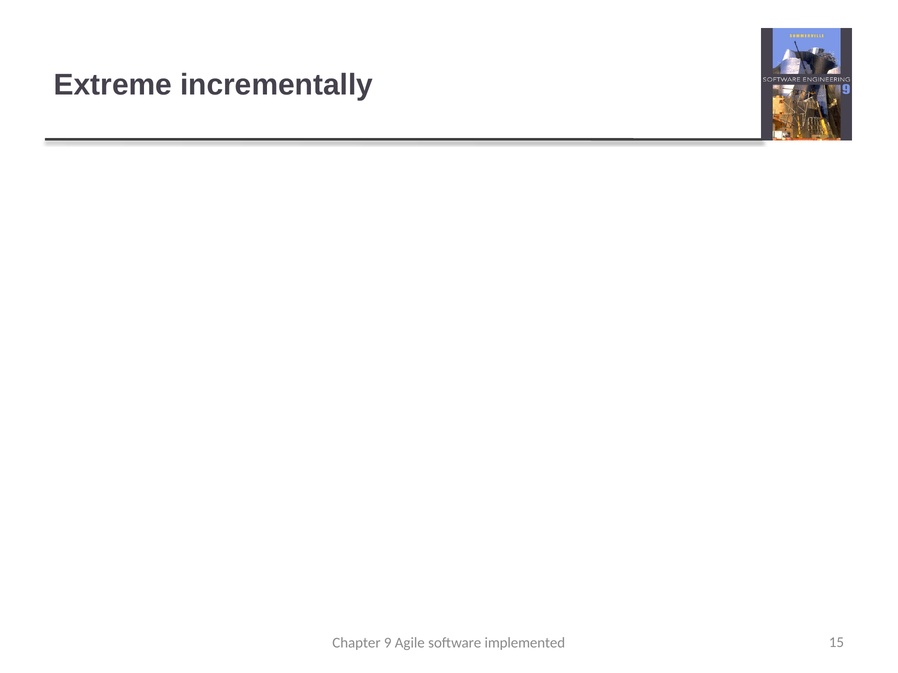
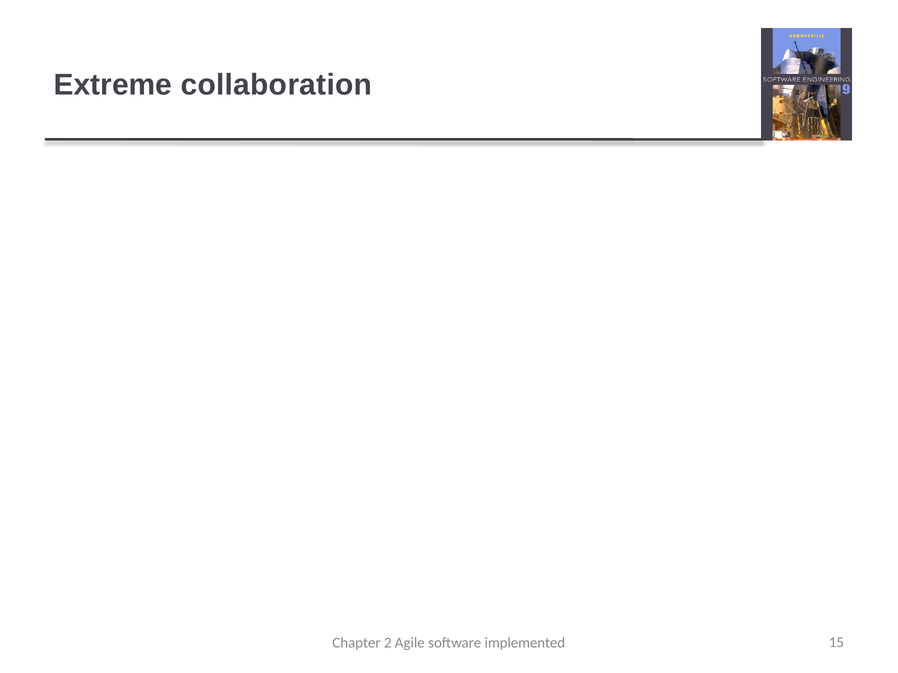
incrementally: incrementally -> collaboration (276, 85)
Chapter 9: 9 -> 2 (388, 643)
